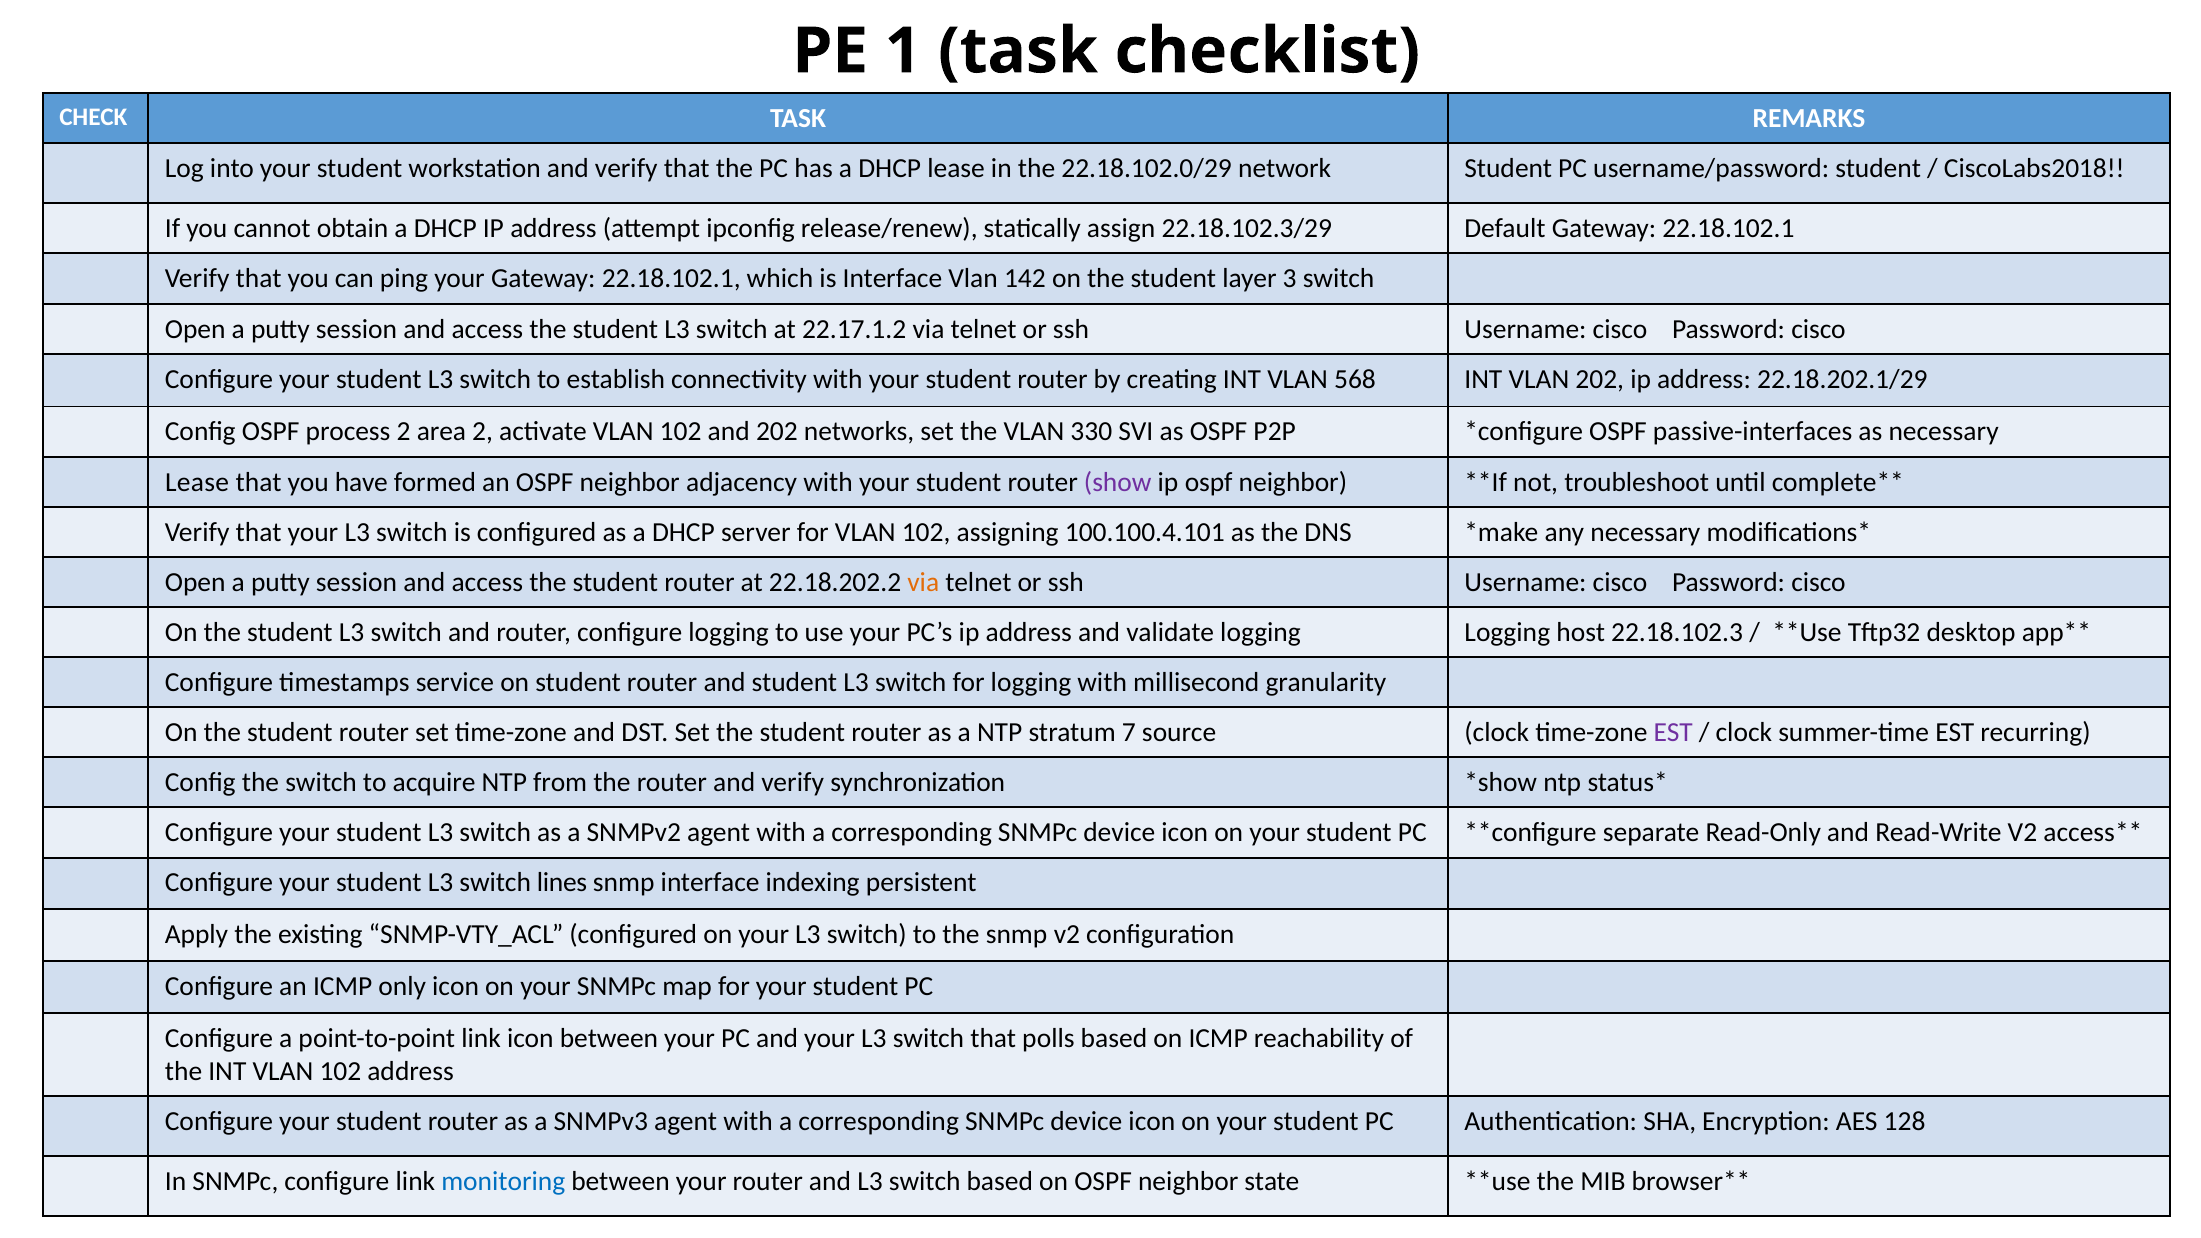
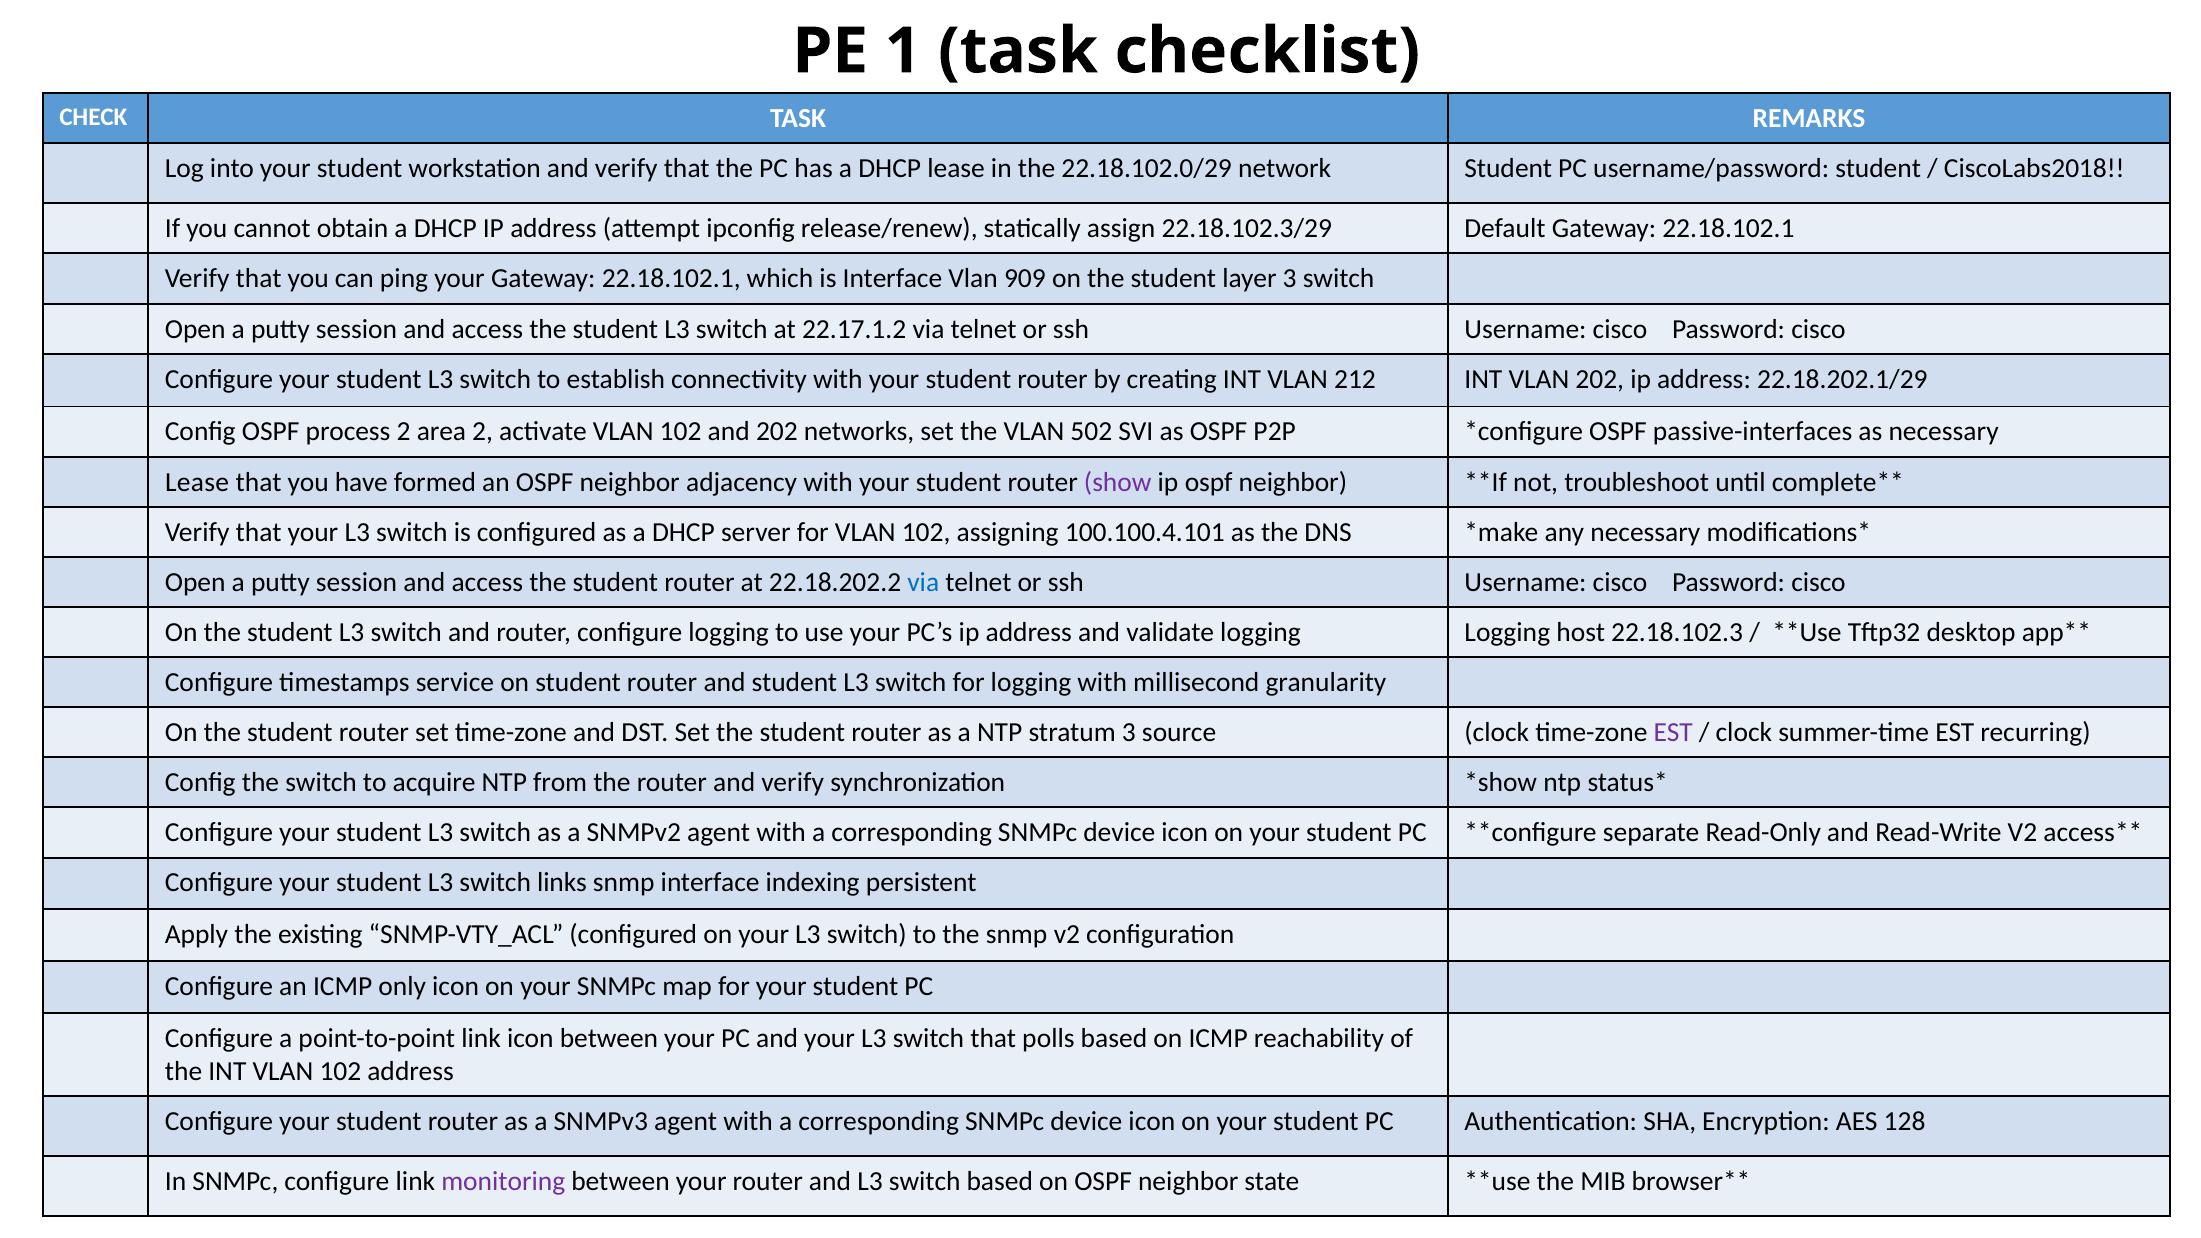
142: 142 -> 909 (1025, 279)
568: 568 -> 212 (1355, 379)
330: 330 -> 502 (1091, 432)
via colour: orange -> blue (923, 582)
stratum 7: 7 -> 3 (1129, 733)
lines: lines -> links (562, 883)
monitoring colour: blue -> purple (503, 1182)
